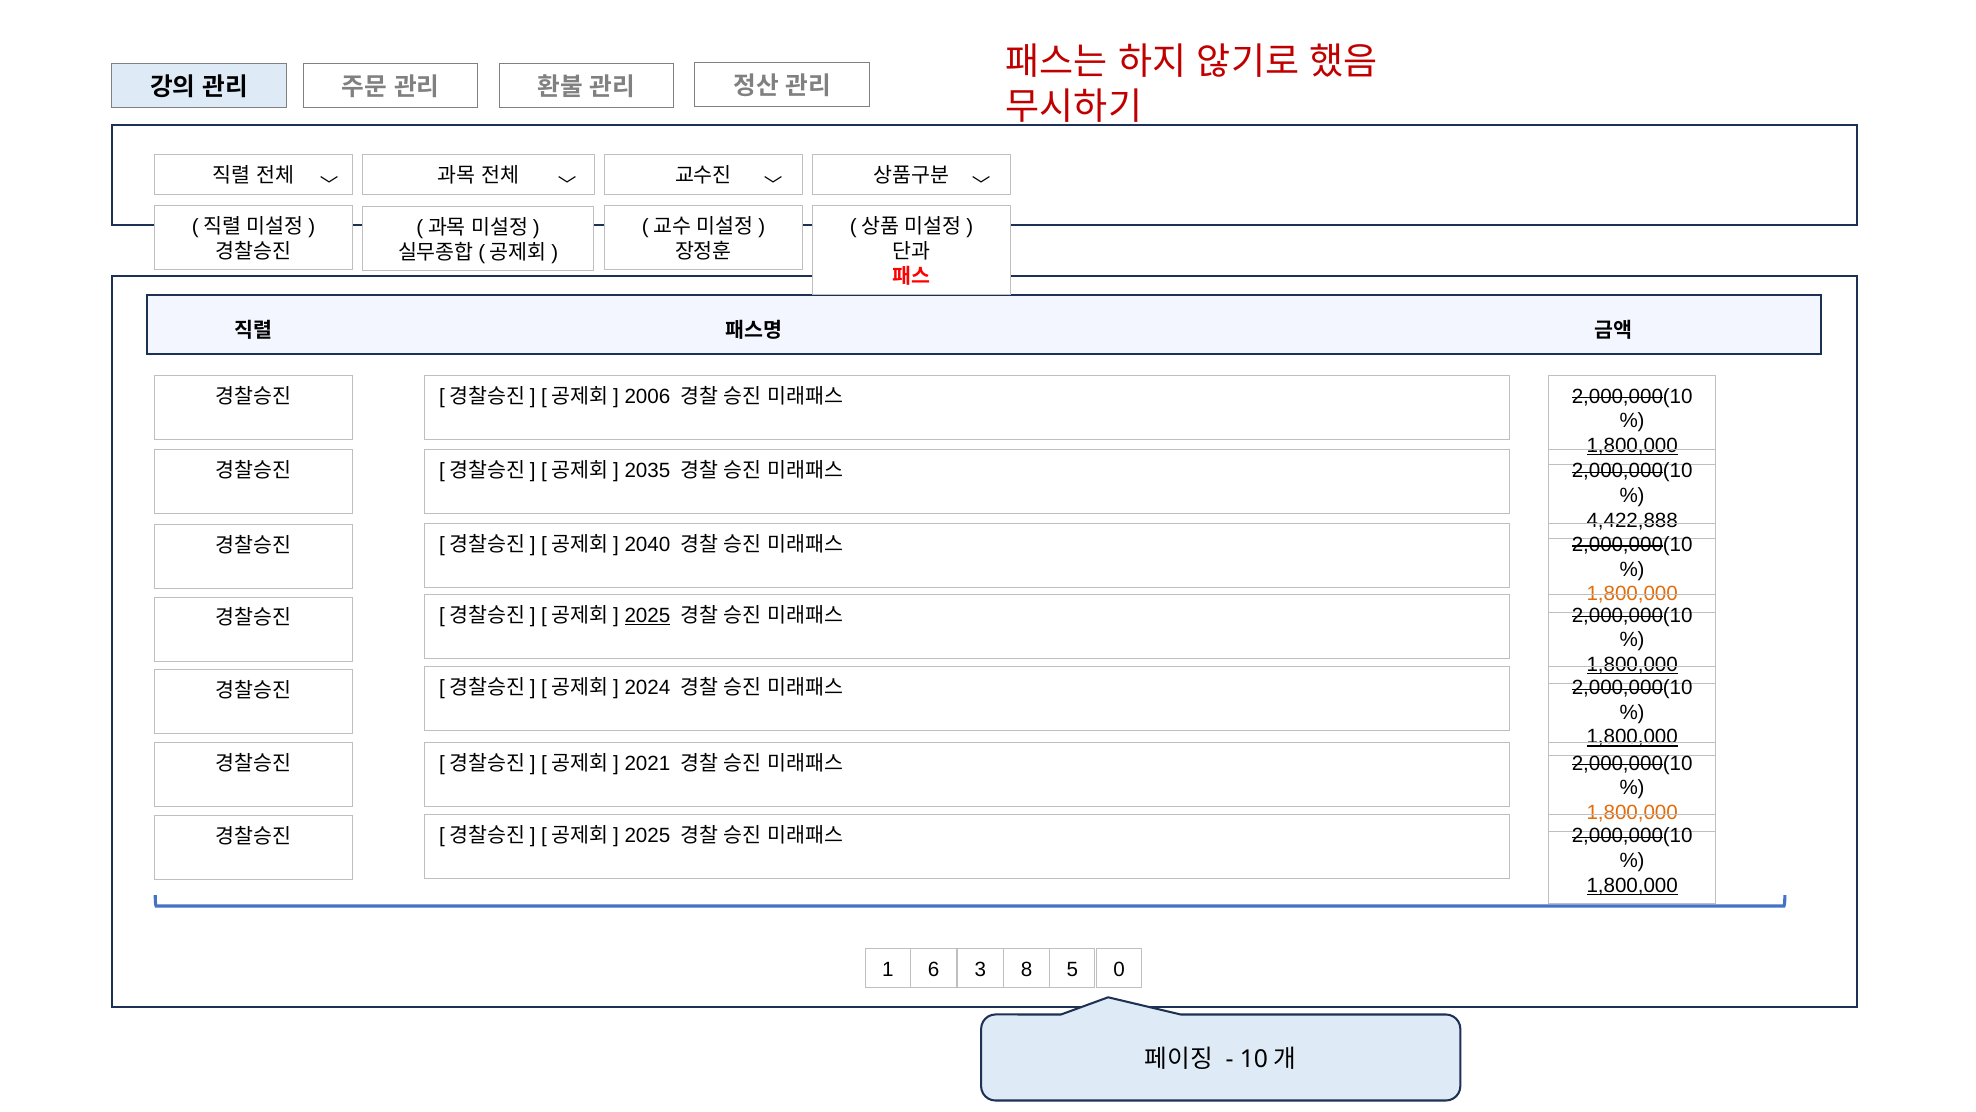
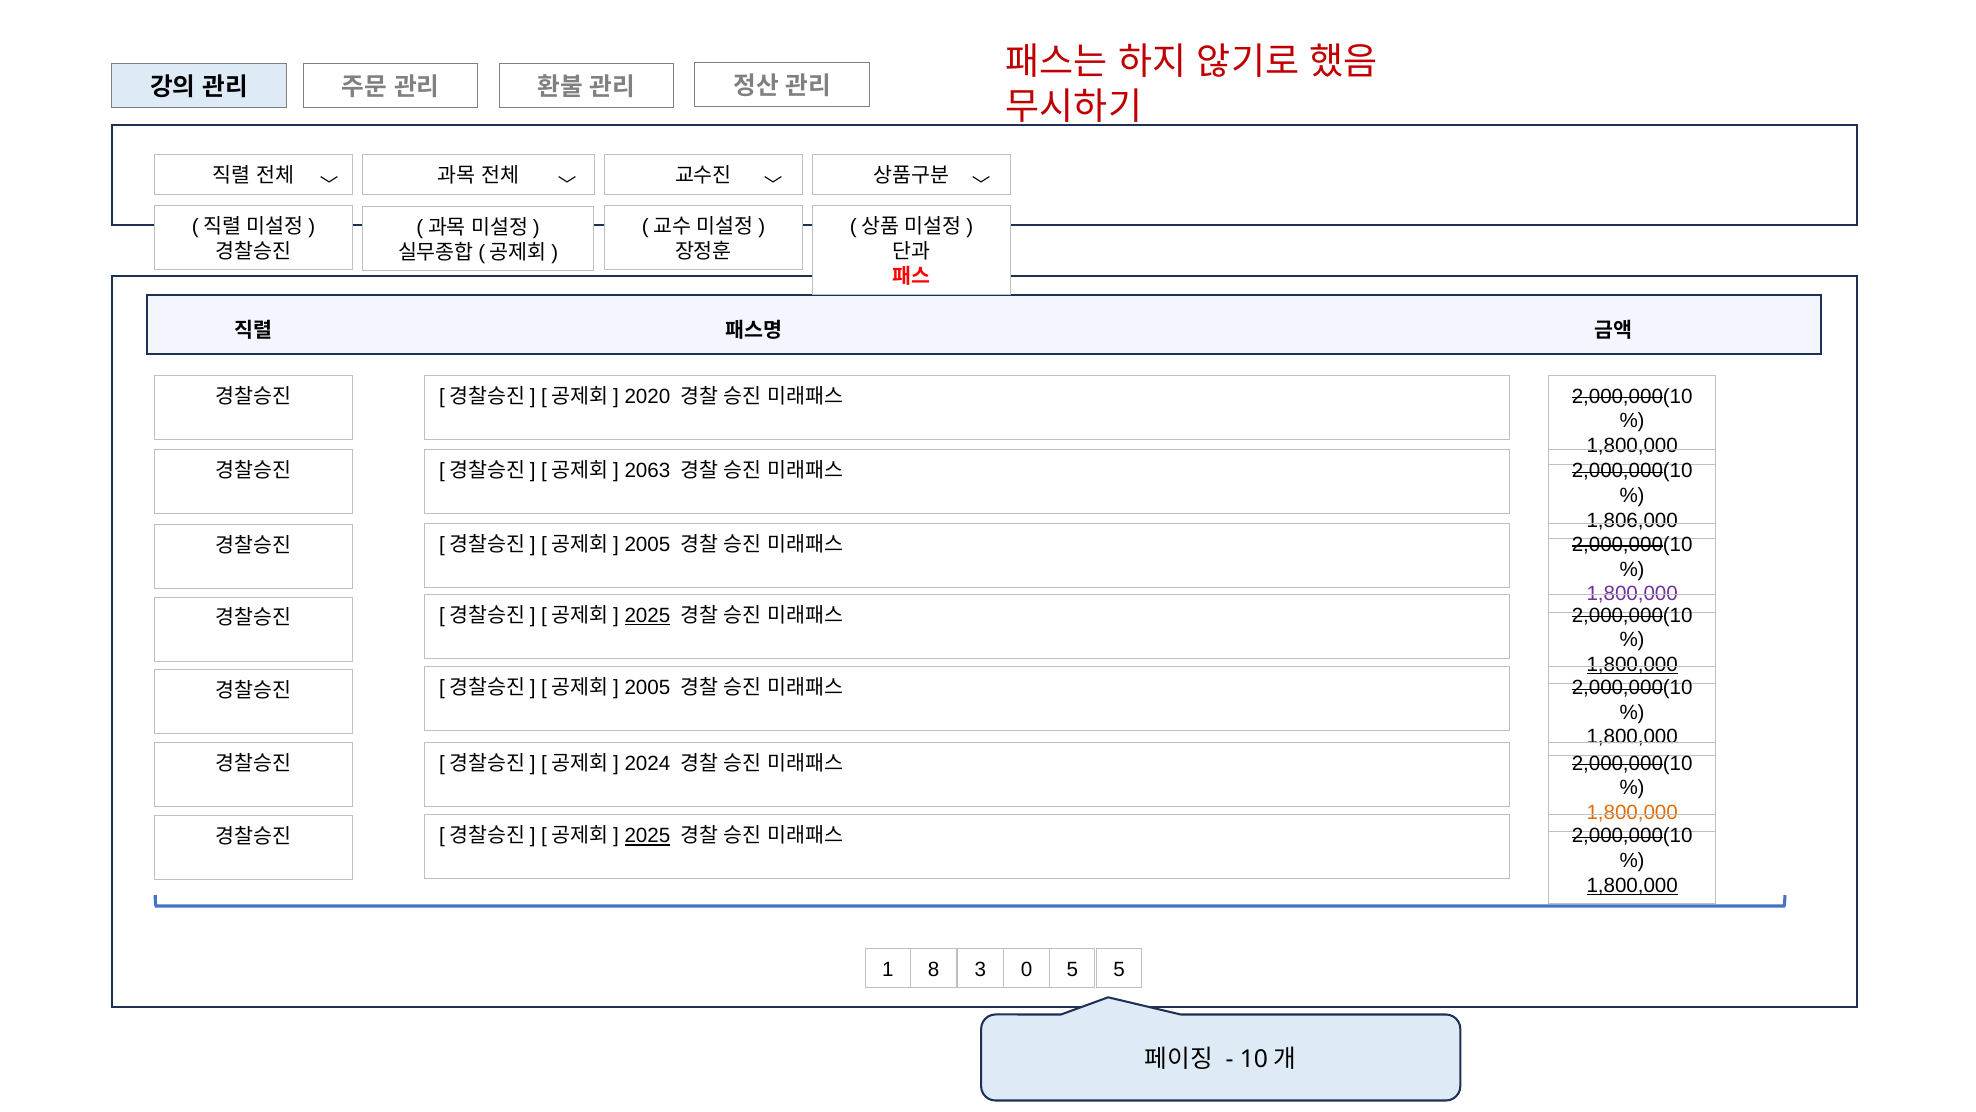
2006: 2006 -> 2020 (647, 396)
1,800,000 underline: present -> none (1632, 446)
2035: 2035 -> 2063 (647, 471)
4,422,888: 4,422,888 -> 1,806,000 (1632, 520)
2040: 2040 -> 2005 (647, 544)
1,800,000 colour: orange -> purple (1632, 594)
2024: 2024 -> 2005 (647, 687)
1,800,000 underline: present -> none (1632, 737)
2021: 2021 -> 2024 (647, 763)
2025 underline: none -> present (647, 836)
6: 6 -> 8 (934, 969)
8: 8 -> 0 (1027, 969)
5 0: 0 -> 5 (1119, 969)
